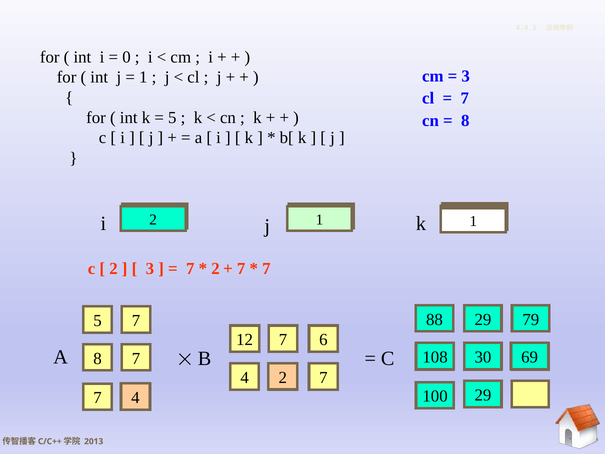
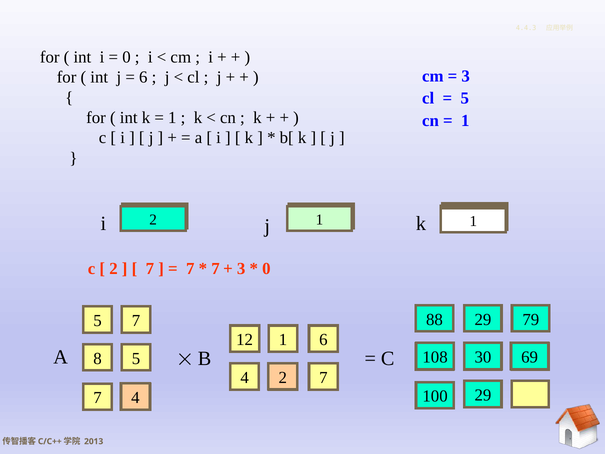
1: 1 -> 6 (143, 77)
7: 7 -> 5 (465, 98)
5: 5 -> 1 (172, 118)
8: 8 -> 1 (465, 120)
3: 3 -> 7 (150, 268)
2: 2 -> 7 (215, 268)
7: 7 -> 3 (241, 268)
7: 7 -> 0 (266, 268)
12 7: 7 -> 1 (283, 340)
8 7: 7 -> 5 (136, 358)
